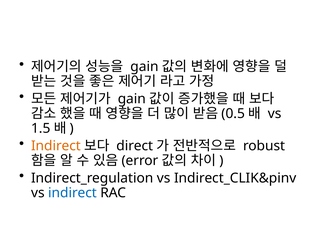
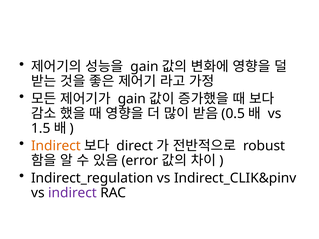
indirect colour: blue -> purple (73, 193)
